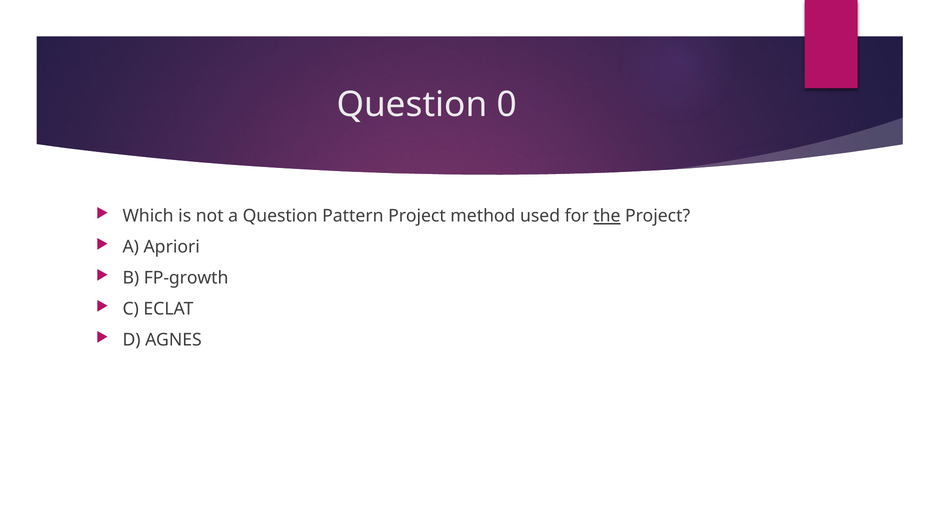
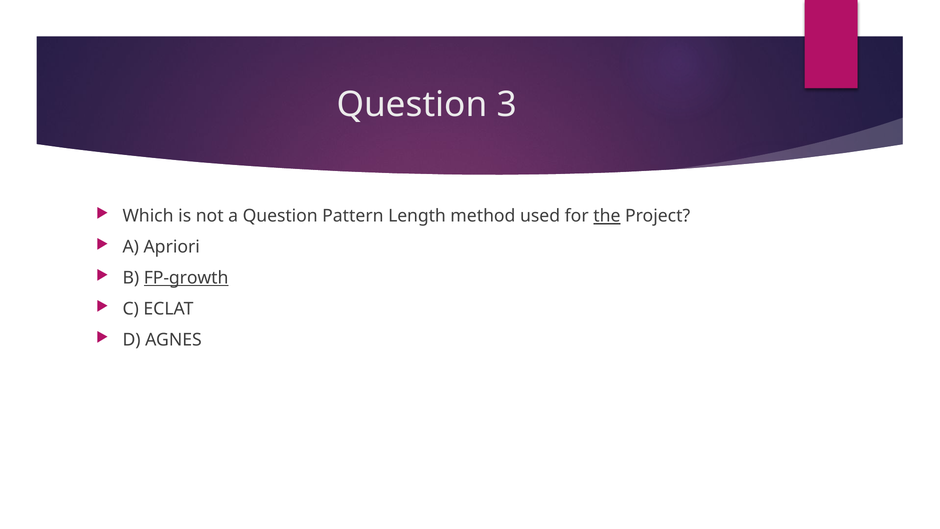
0: 0 -> 3 (507, 105)
Pattern Project: Project -> Length (417, 216)
FP-growth underline: none -> present (186, 278)
